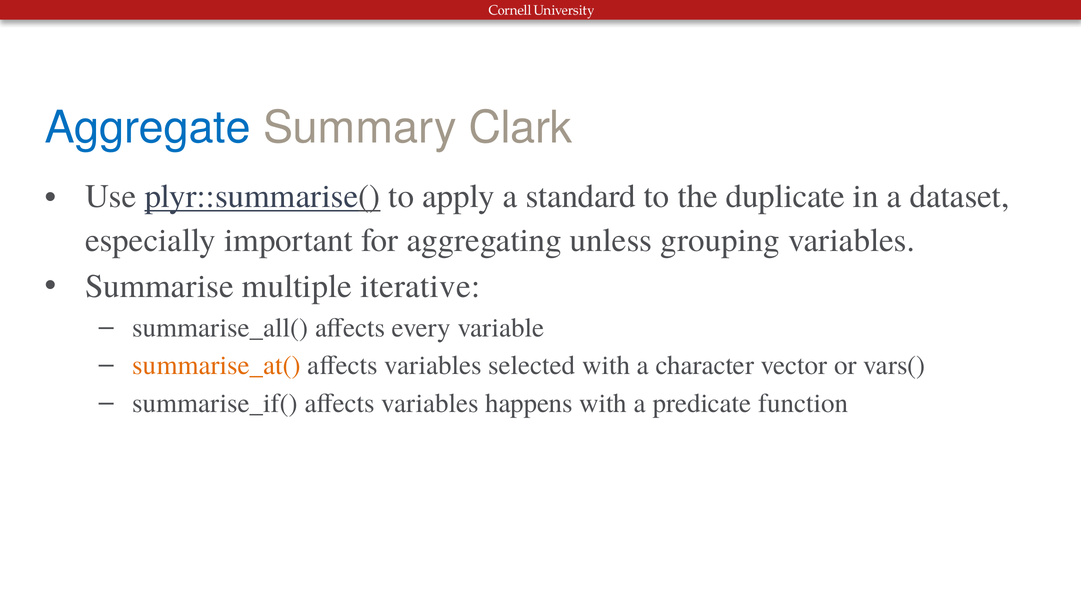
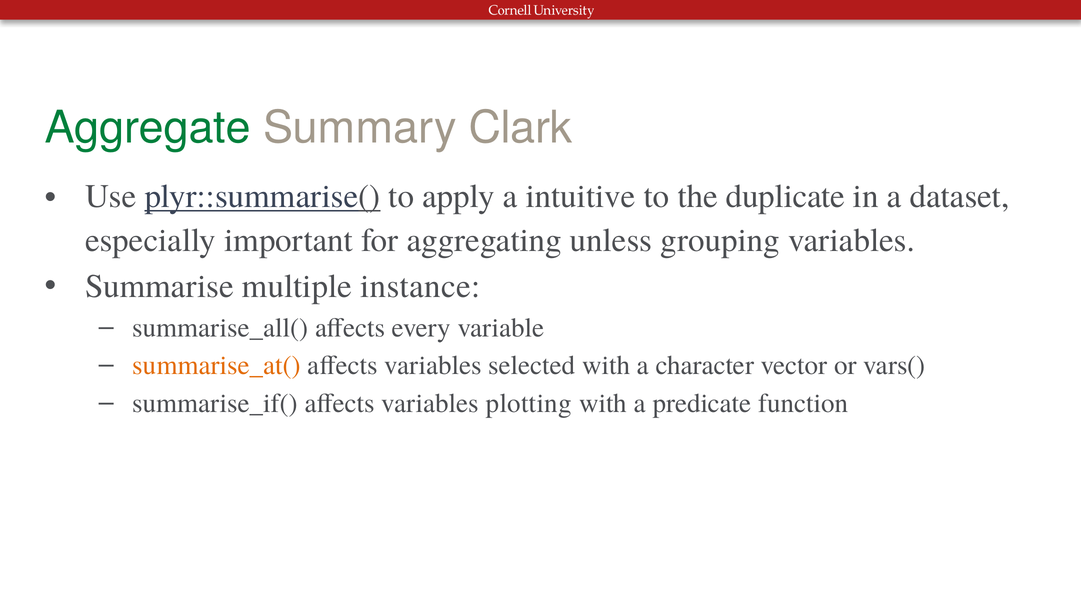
Aggregate colour: blue -> green (148, 128)
standard: standard -> intuitive (581, 196)
iterative: iterative -> instance (420, 287)
happens: happens -> plotting (529, 403)
